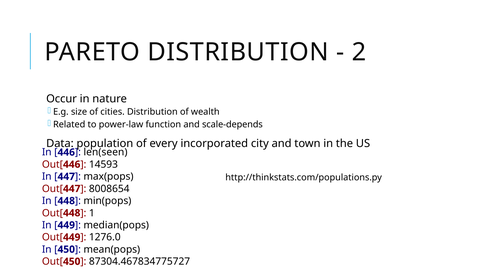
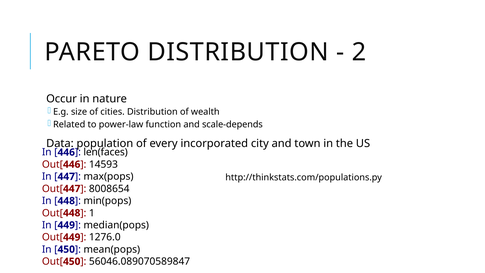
len(seen: len(seen -> len(faces (106, 152)
87304.467834775727: 87304.467834775727 -> 56046.089070589847 (140, 261)
